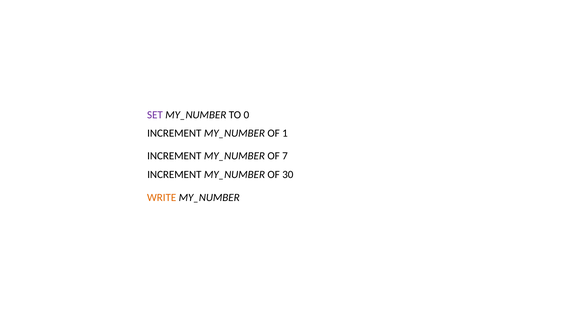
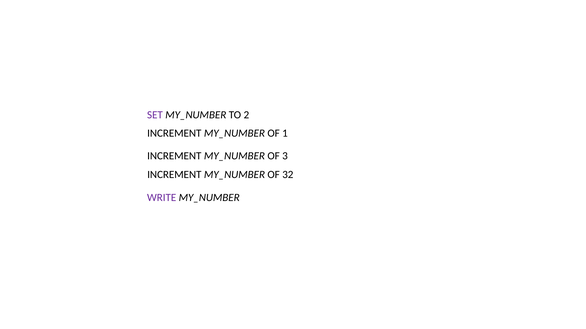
0: 0 -> 2 (246, 115)
7: 7 -> 3 (285, 156)
30: 30 -> 32 (288, 175)
WRITE colour: orange -> purple (162, 198)
